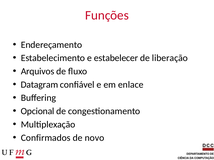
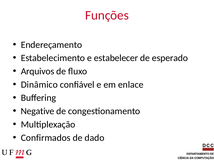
liberação: liberação -> esperado (170, 58)
Datagram: Datagram -> Dinâmico (39, 85)
Opcional: Opcional -> Negative (38, 111)
novo: novo -> dado (94, 138)
